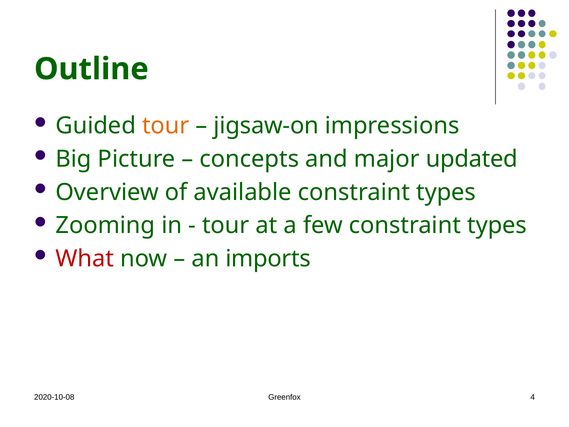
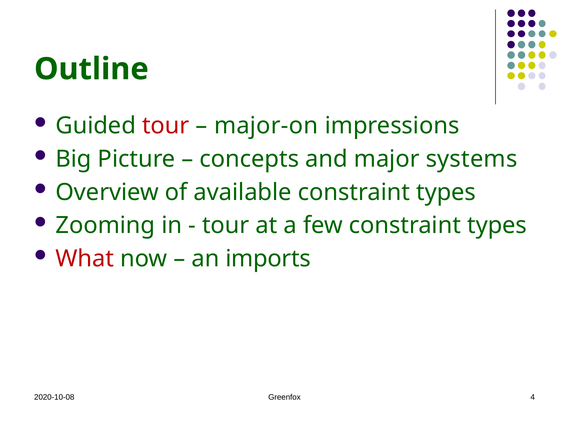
tour colour: orange -> red (166, 126)
jigsaw-on: jigsaw-on -> major-on (266, 126)
updated: updated -> systems (472, 159)
